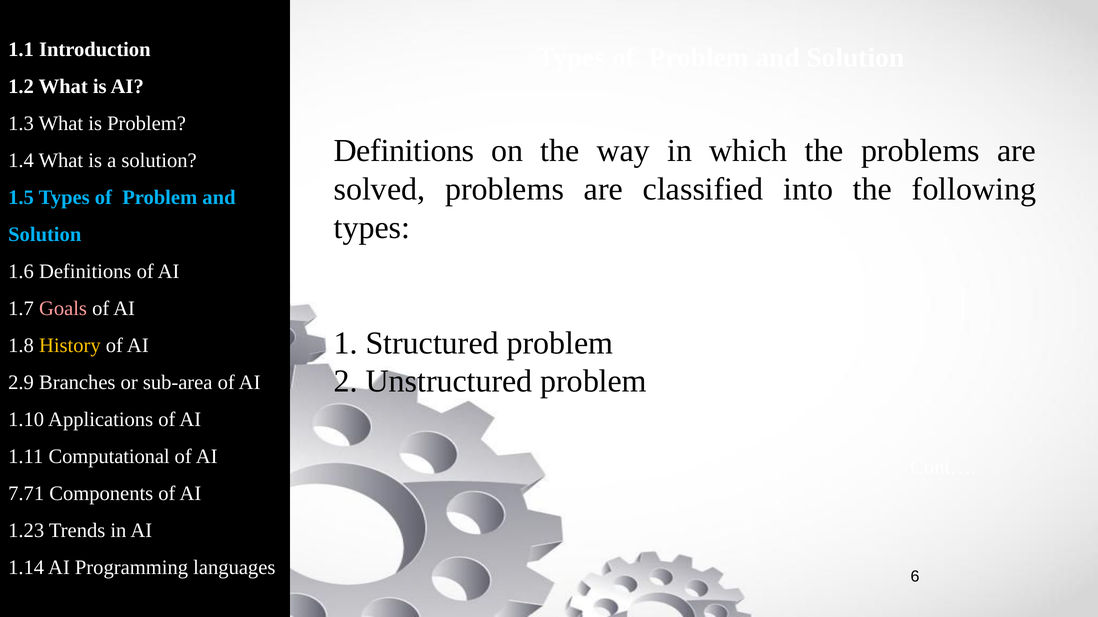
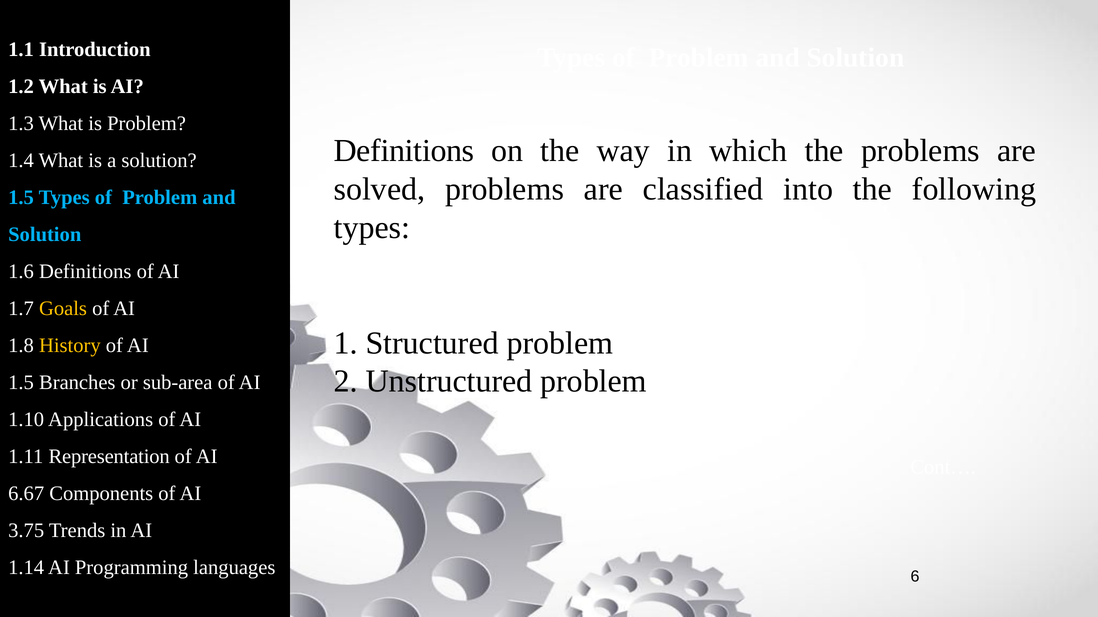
Goals colour: pink -> yellow (63, 309)
2.9: 2.9 -> 1.5 (21, 383)
Computational: Computational -> Representation (109, 457)
7.71: 7.71 -> 6.67 (26, 494)
1.23: 1.23 -> 3.75 (26, 531)
